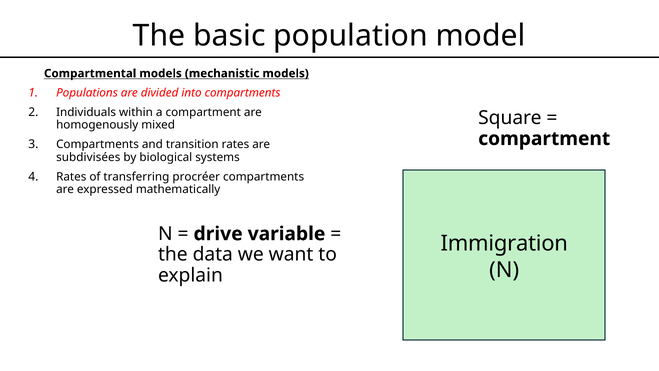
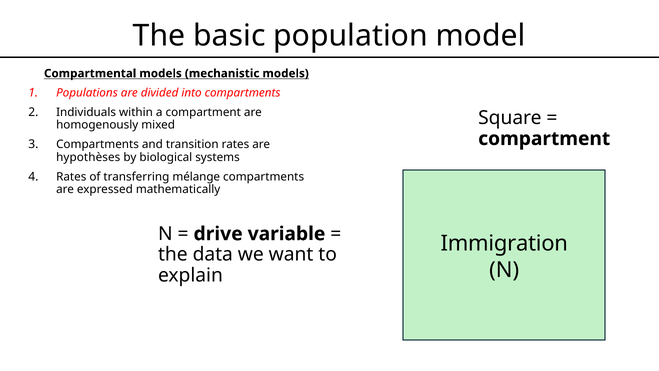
subdivisées: subdivisées -> hypothèses (88, 157)
procréer: procréer -> mélange (196, 177)
